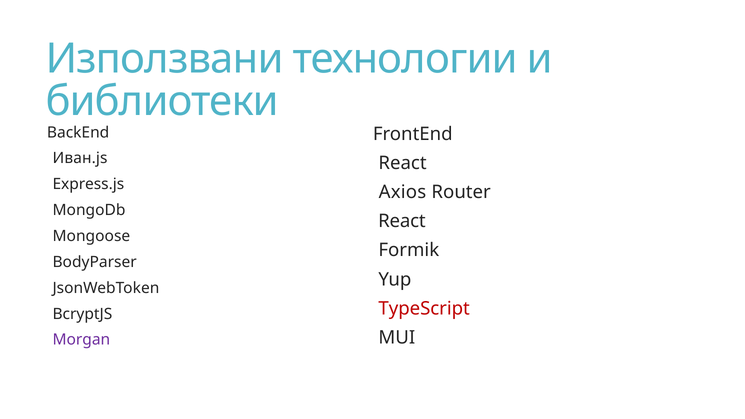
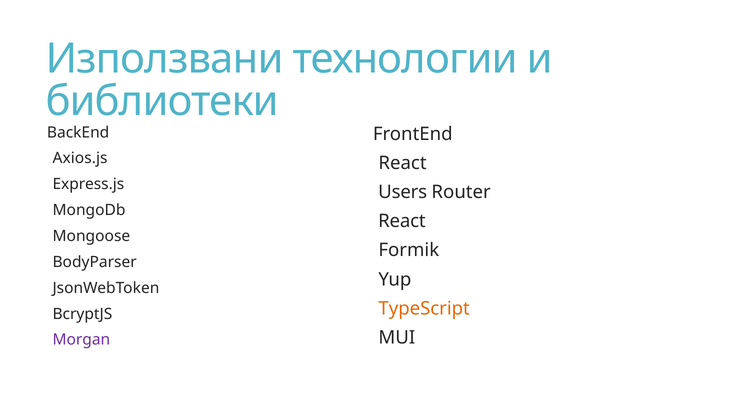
Иван.js: Иван.js -> Axios.js (80, 158)
Axios: Axios -> Users (403, 192)
TypeScript colour: red -> orange (424, 309)
